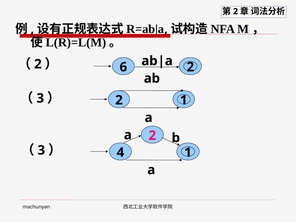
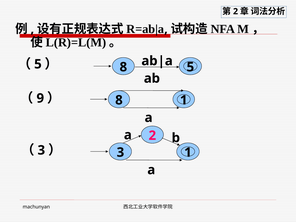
2: 2 -> 5 (38, 64)
6: 6 -> 8 (123, 67)
2: 2 -> 5 (190, 67)
3: 3 -> 9 (40, 98)
2: 2 -> 8 (119, 100)
4: 4 -> 3 (120, 152)
